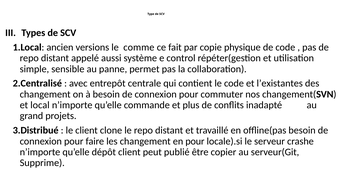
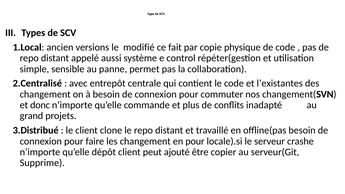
comme: comme -> modifié (139, 47)
local: local -> donc (40, 105)
publié: publié -> ajouté (177, 152)
